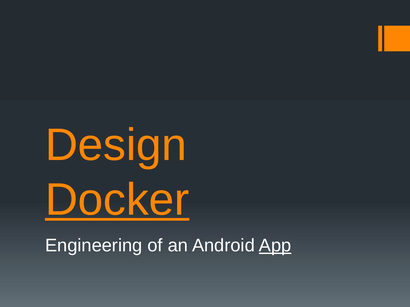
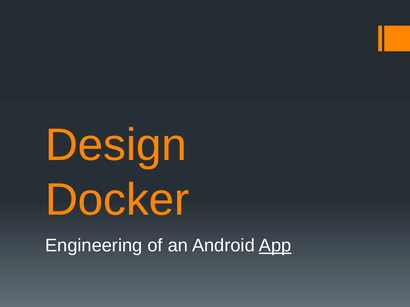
Docker underline: present -> none (117, 200)
